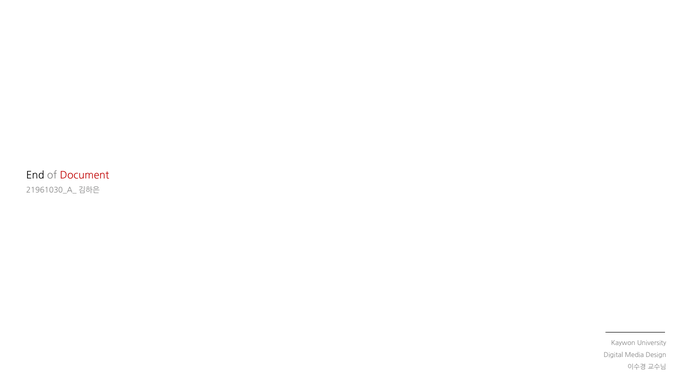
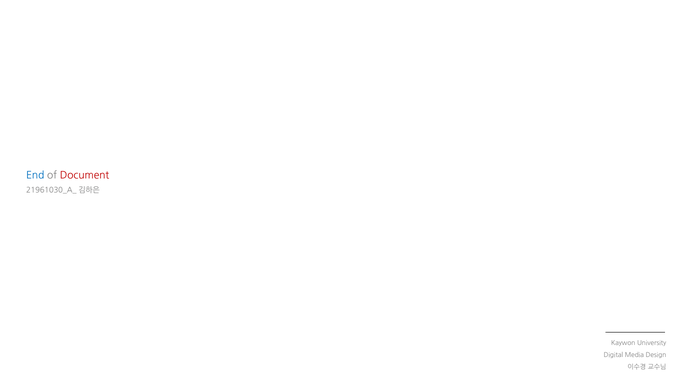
End colour: black -> blue (35, 175)
